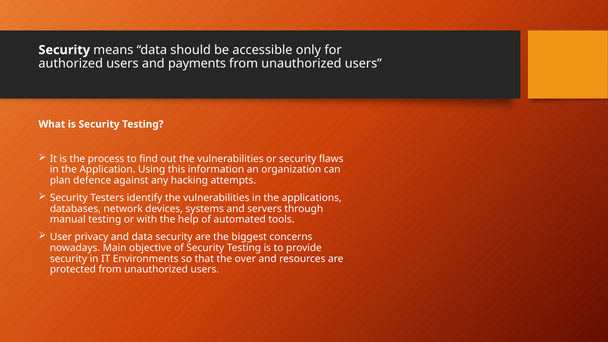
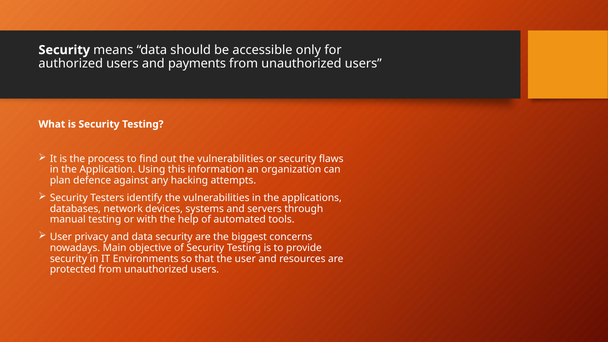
the over: over -> user (245, 259)
